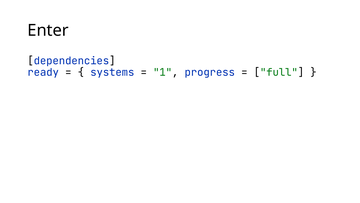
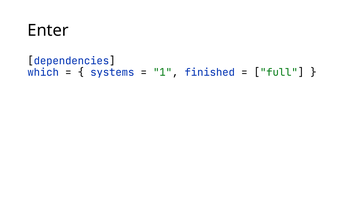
ready: ready -> which (43, 72)
progress: progress -> finished (210, 72)
